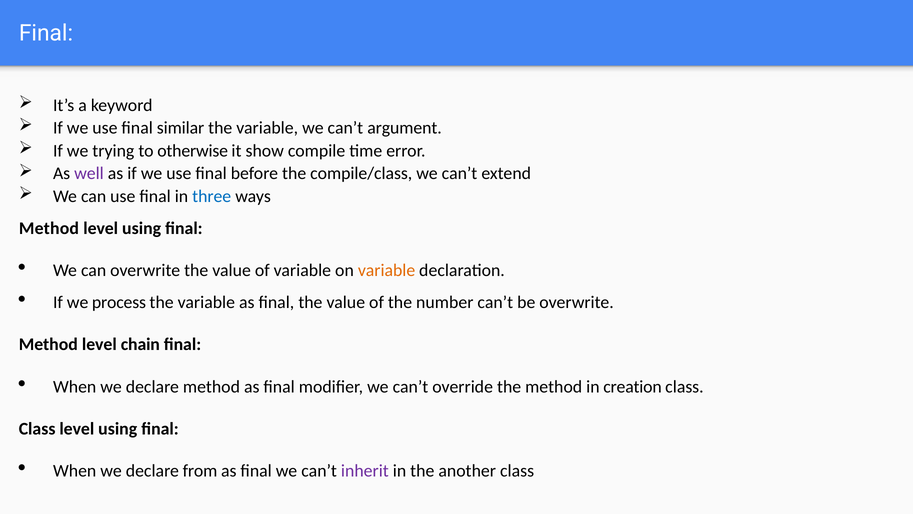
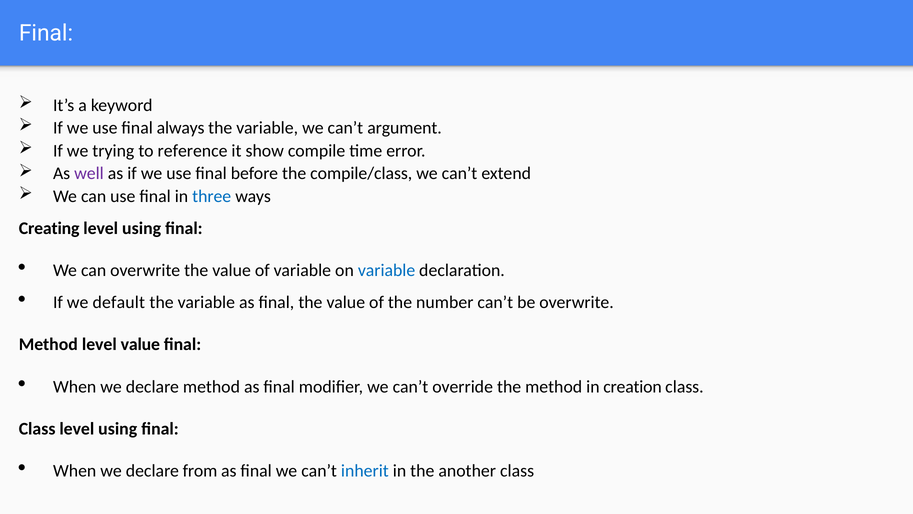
similar: similar -> always (181, 128)
otherwise: otherwise -> reference (193, 151)
Method: Method -> Creating (49, 228)
variable colour: orange -> blue (387, 270)
process: process -> default (119, 302)
level chain: chain -> value (140, 344)
inherit colour: purple -> blue (365, 471)
